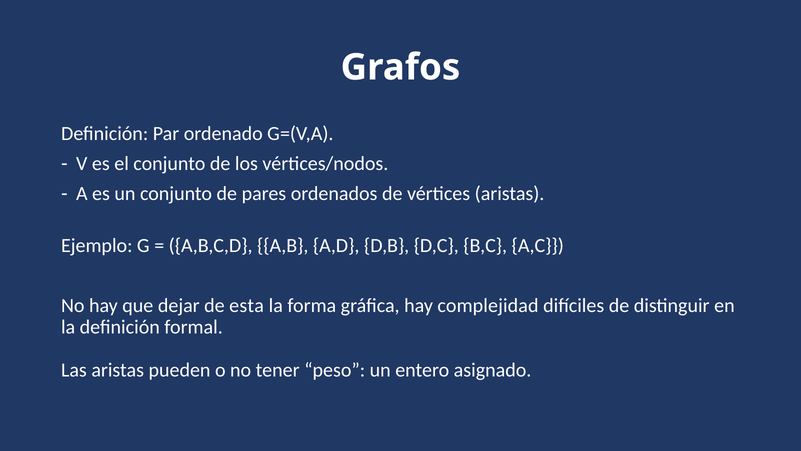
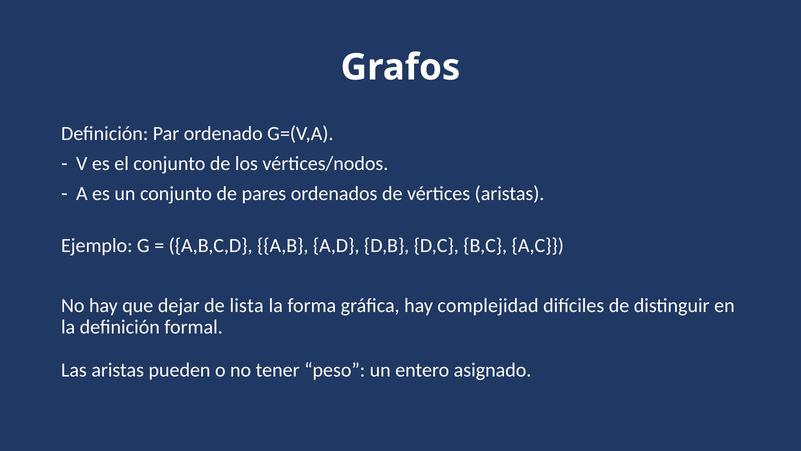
esta: esta -> lista (247, 305)
